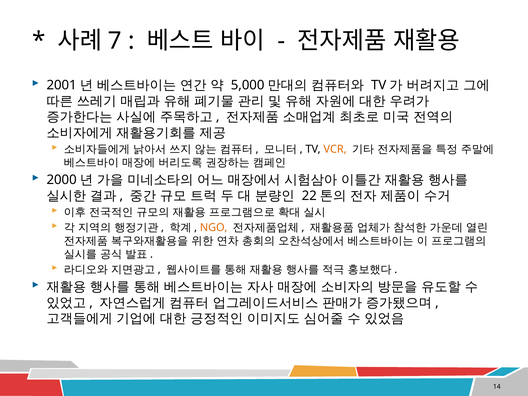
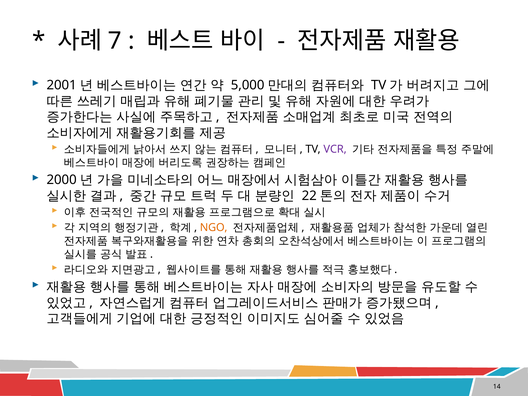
VCR colour: orange -> purple (335, 149)
